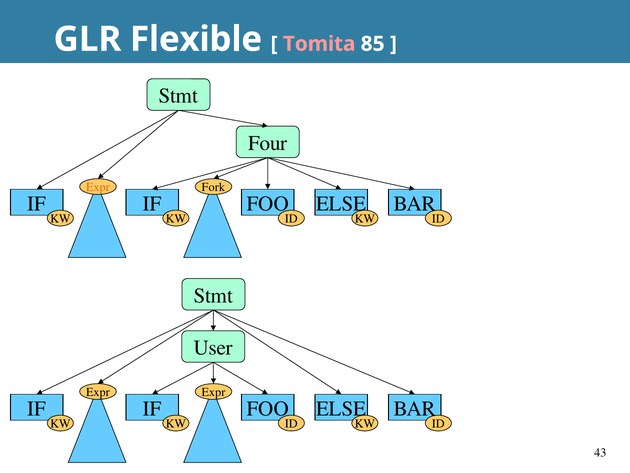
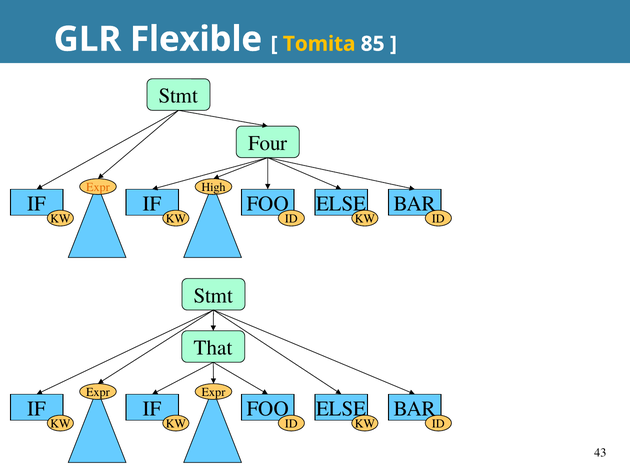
Tomita colour: pink -> yellow (319, 44)
Fork: Fork -> High (213, 187)
User: User -> That (213, 348)
